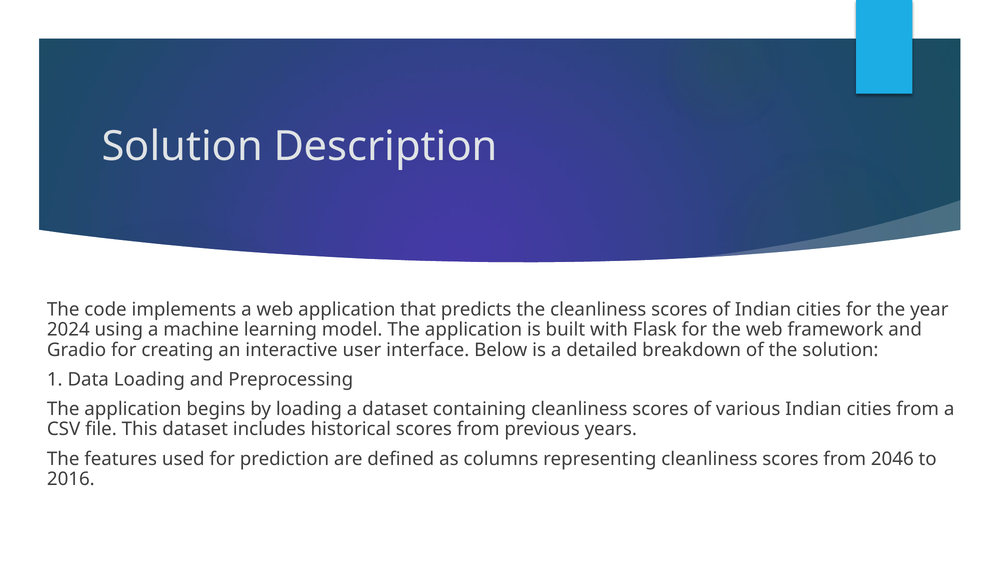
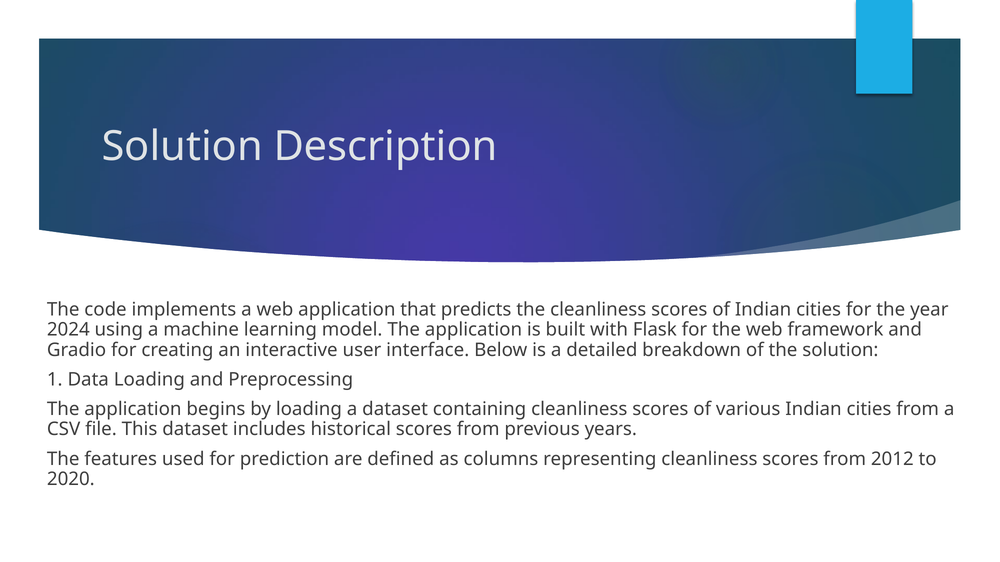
2046: 2046 -> 2012 (892, 459)
2016: 2016 -> 2020 (71, 480)
